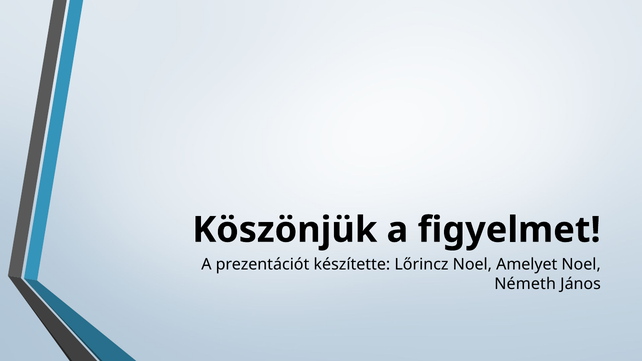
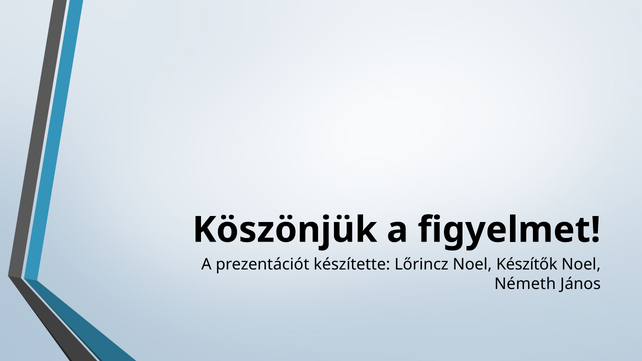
Amelyet: Amelyet -> Készítők (527, 265)
